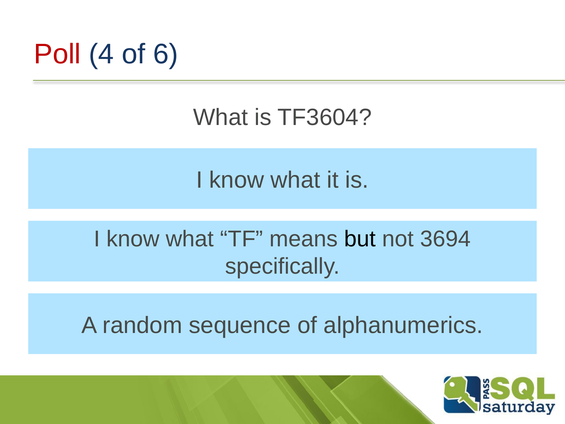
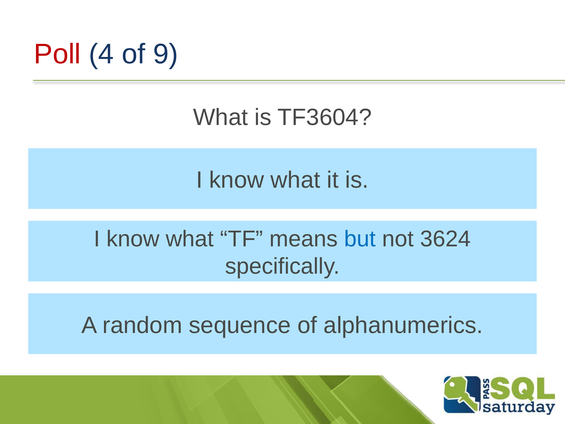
6: 6 -> 9 (166, 54)
but colour: black -> blue (360, 239)
3694: 3694 -> 3624 (445, 239)
